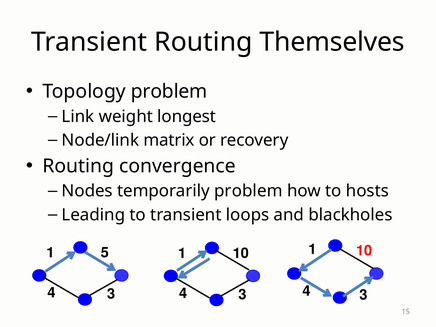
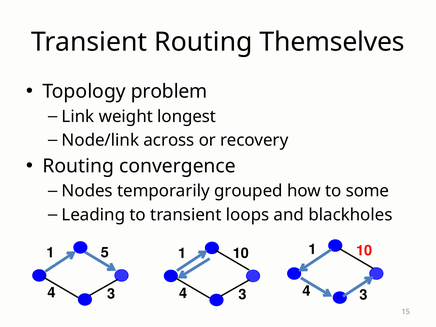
matrix: matrix -> across (169, 140)
temporarily problem: problem -> grouped (248, 191)
hosts: hosts -> some (368, 191)
